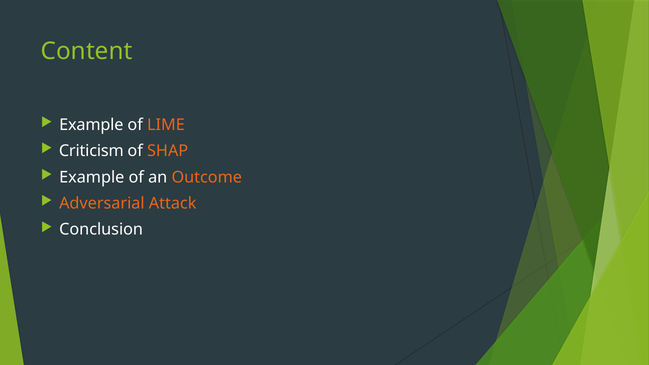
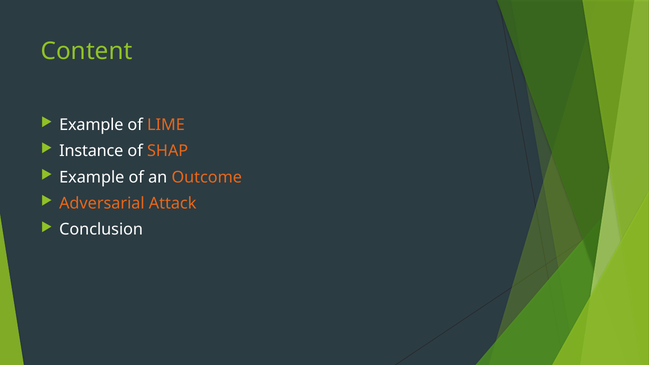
Criticism: Criticism -> Instance (91, 151)
